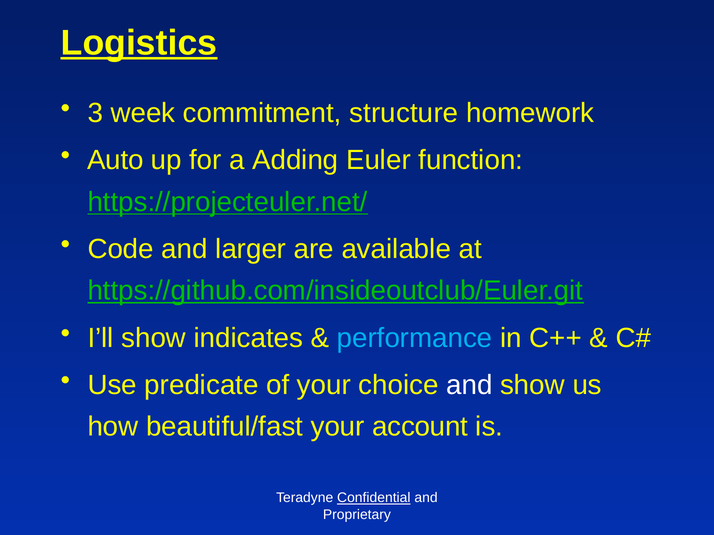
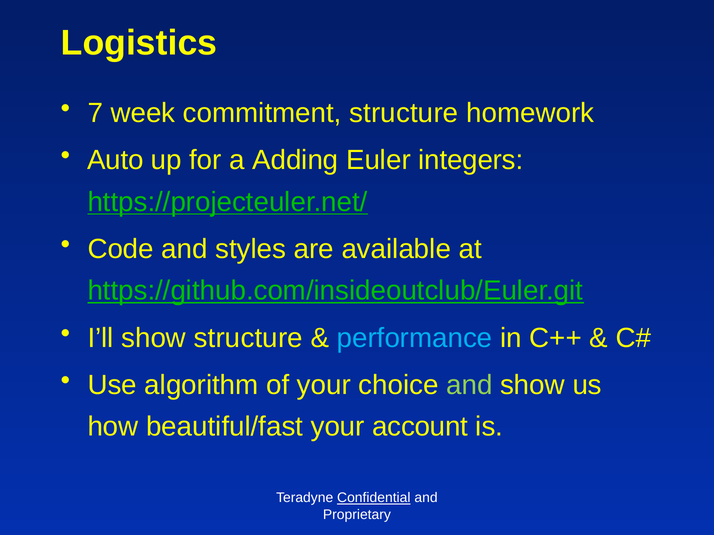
Logistics underline: present -> none (139, 43)
3: 3 -> 7 (95, 113)
function: function -> integers (471, 160)
larger: larger -> styles (251, 249)
show indicates: indicates -> structure (248, 338)
predicate: predicate -> algorithm (202, 385)
and colour: white -> light green (469, 385)
